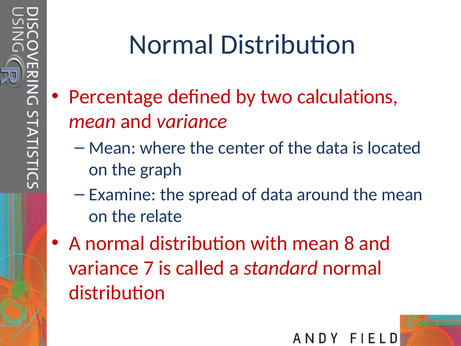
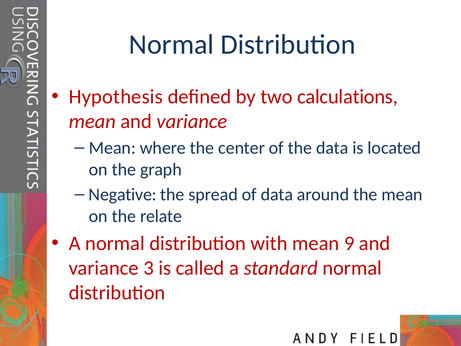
Percentage: Percentage -> Hypothesis (116, 97)
Examine: Examine -> Negative (123, 194)
8: 8 -> 9 (349, 243)
7: 7 -> 3 (149, 268)
